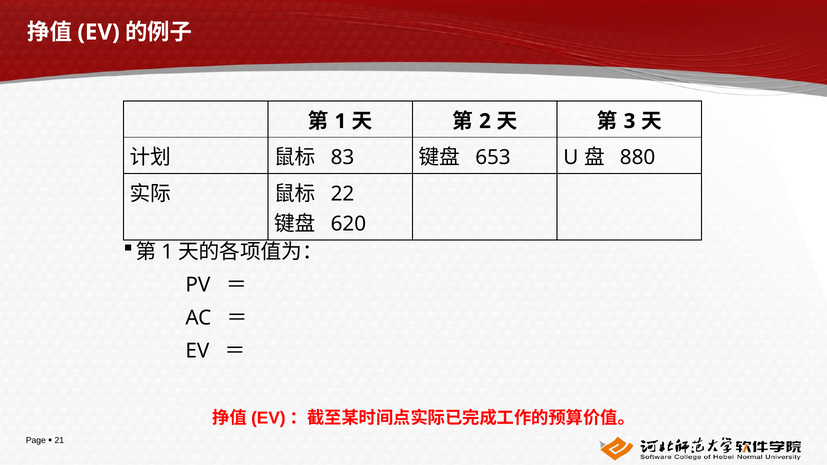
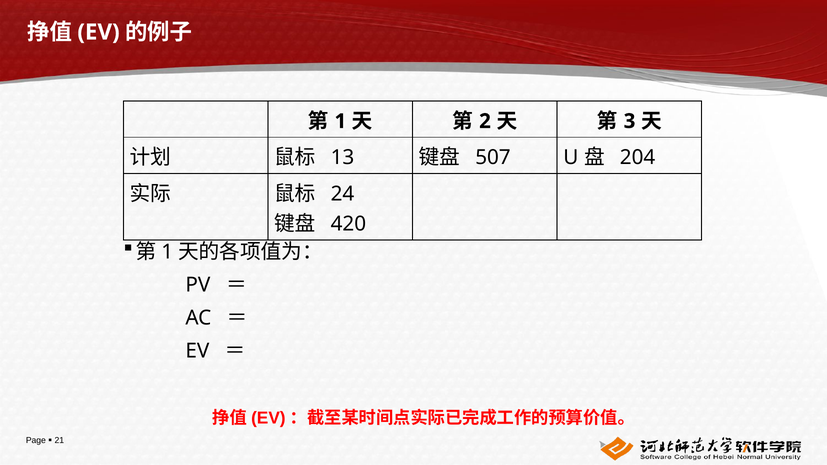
83: 83 -> 13 (343, 158)
653: 653 -> 507 (493, 158)
880: 880 -> 204 (638, 158)
22: 22 -> 24 (343, 194)
620: 620 -> 420 (348, 224)
